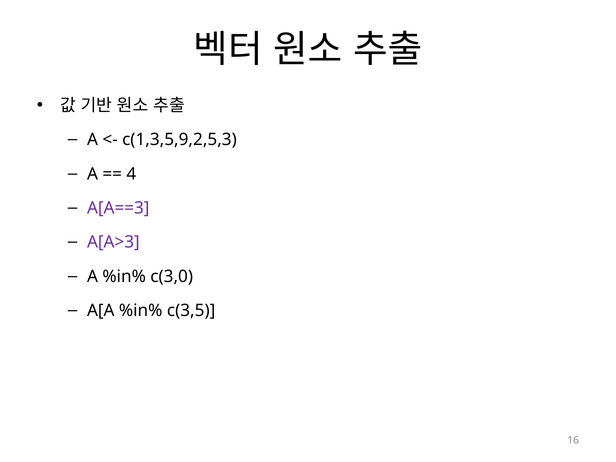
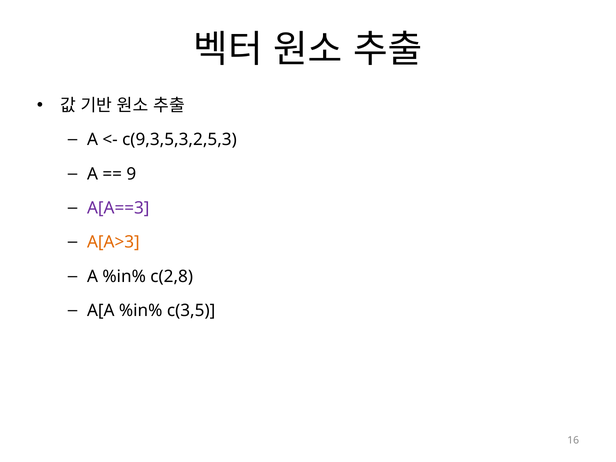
c(1,3,5,9,2,5,3: c(1,3,5,9,2,5,3 -> c(9,3,5,3,2,5,3 (179, 140)
4: 4 -> 9 (131, 174)
A[A>3 colour: purple -> orange (113, 242)
c(3,0: c(3,0 -> c(2,8 (172, 277)
